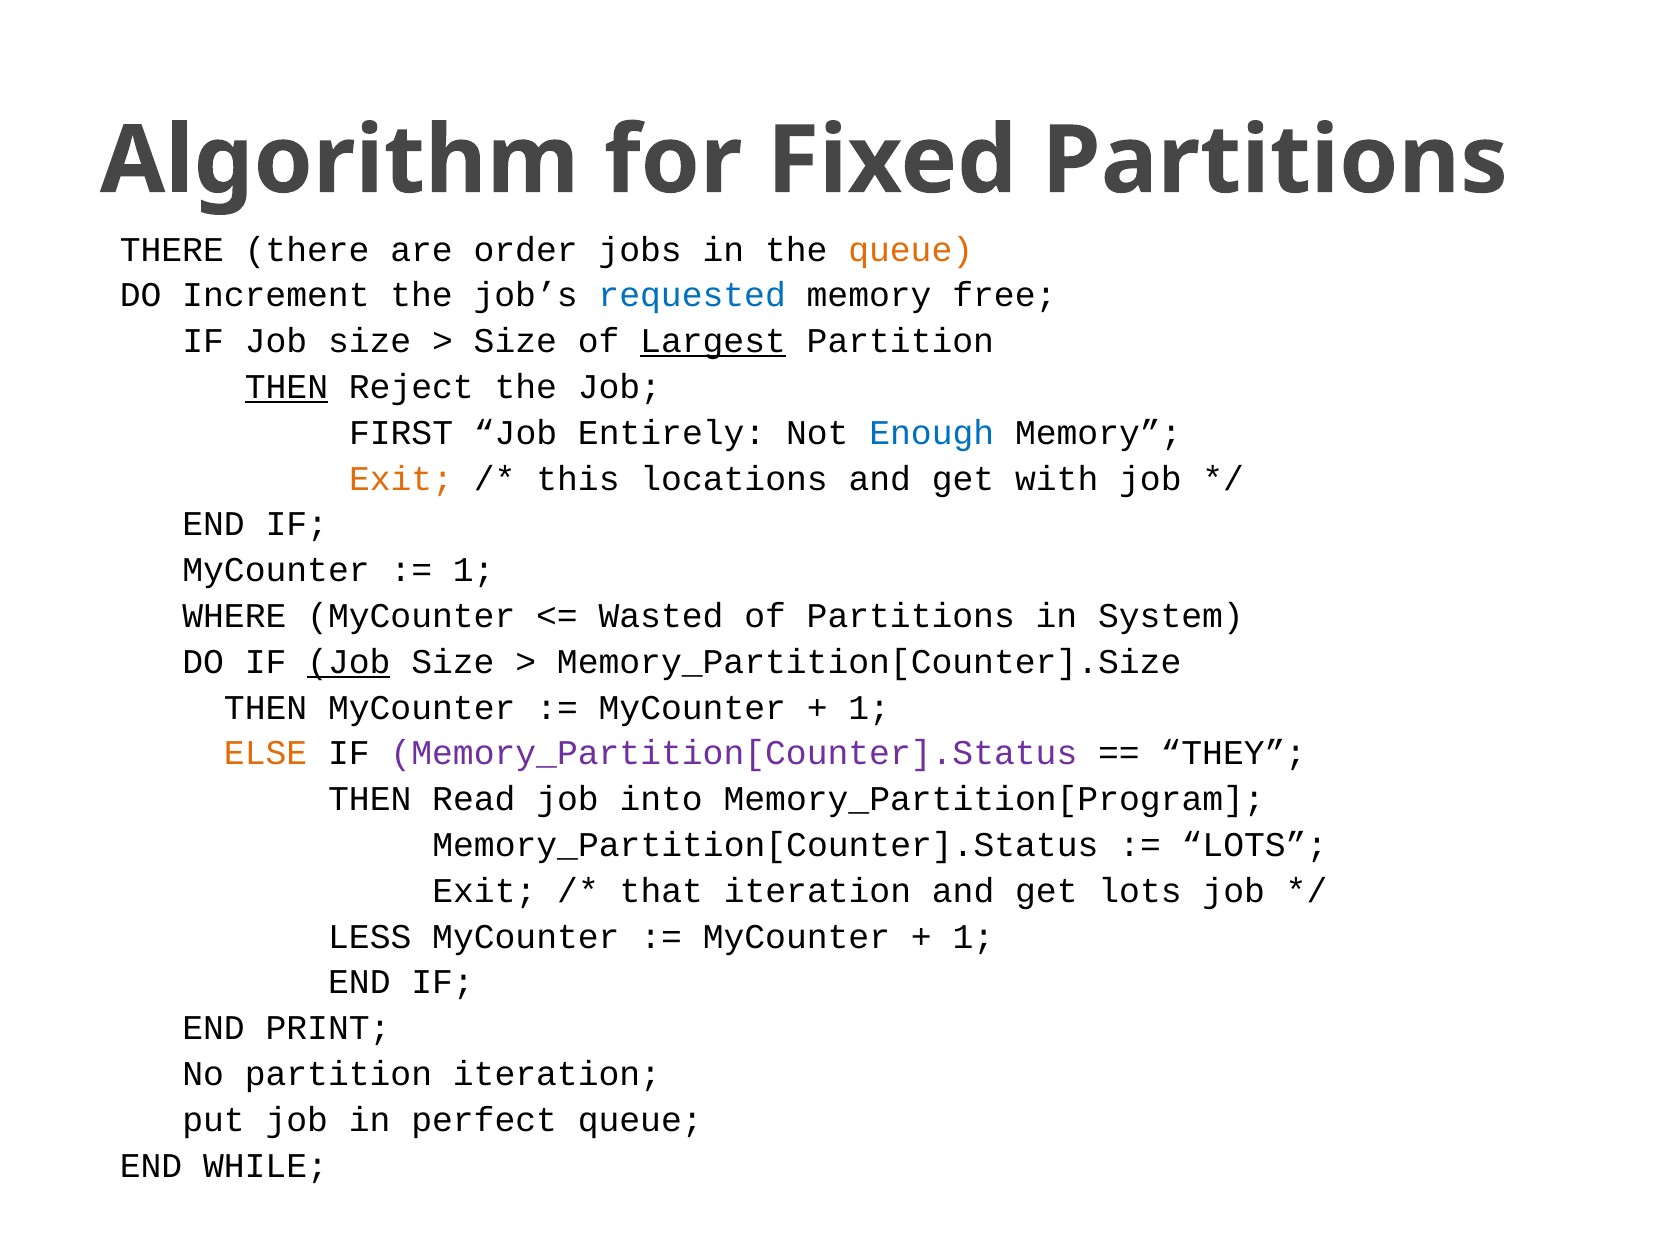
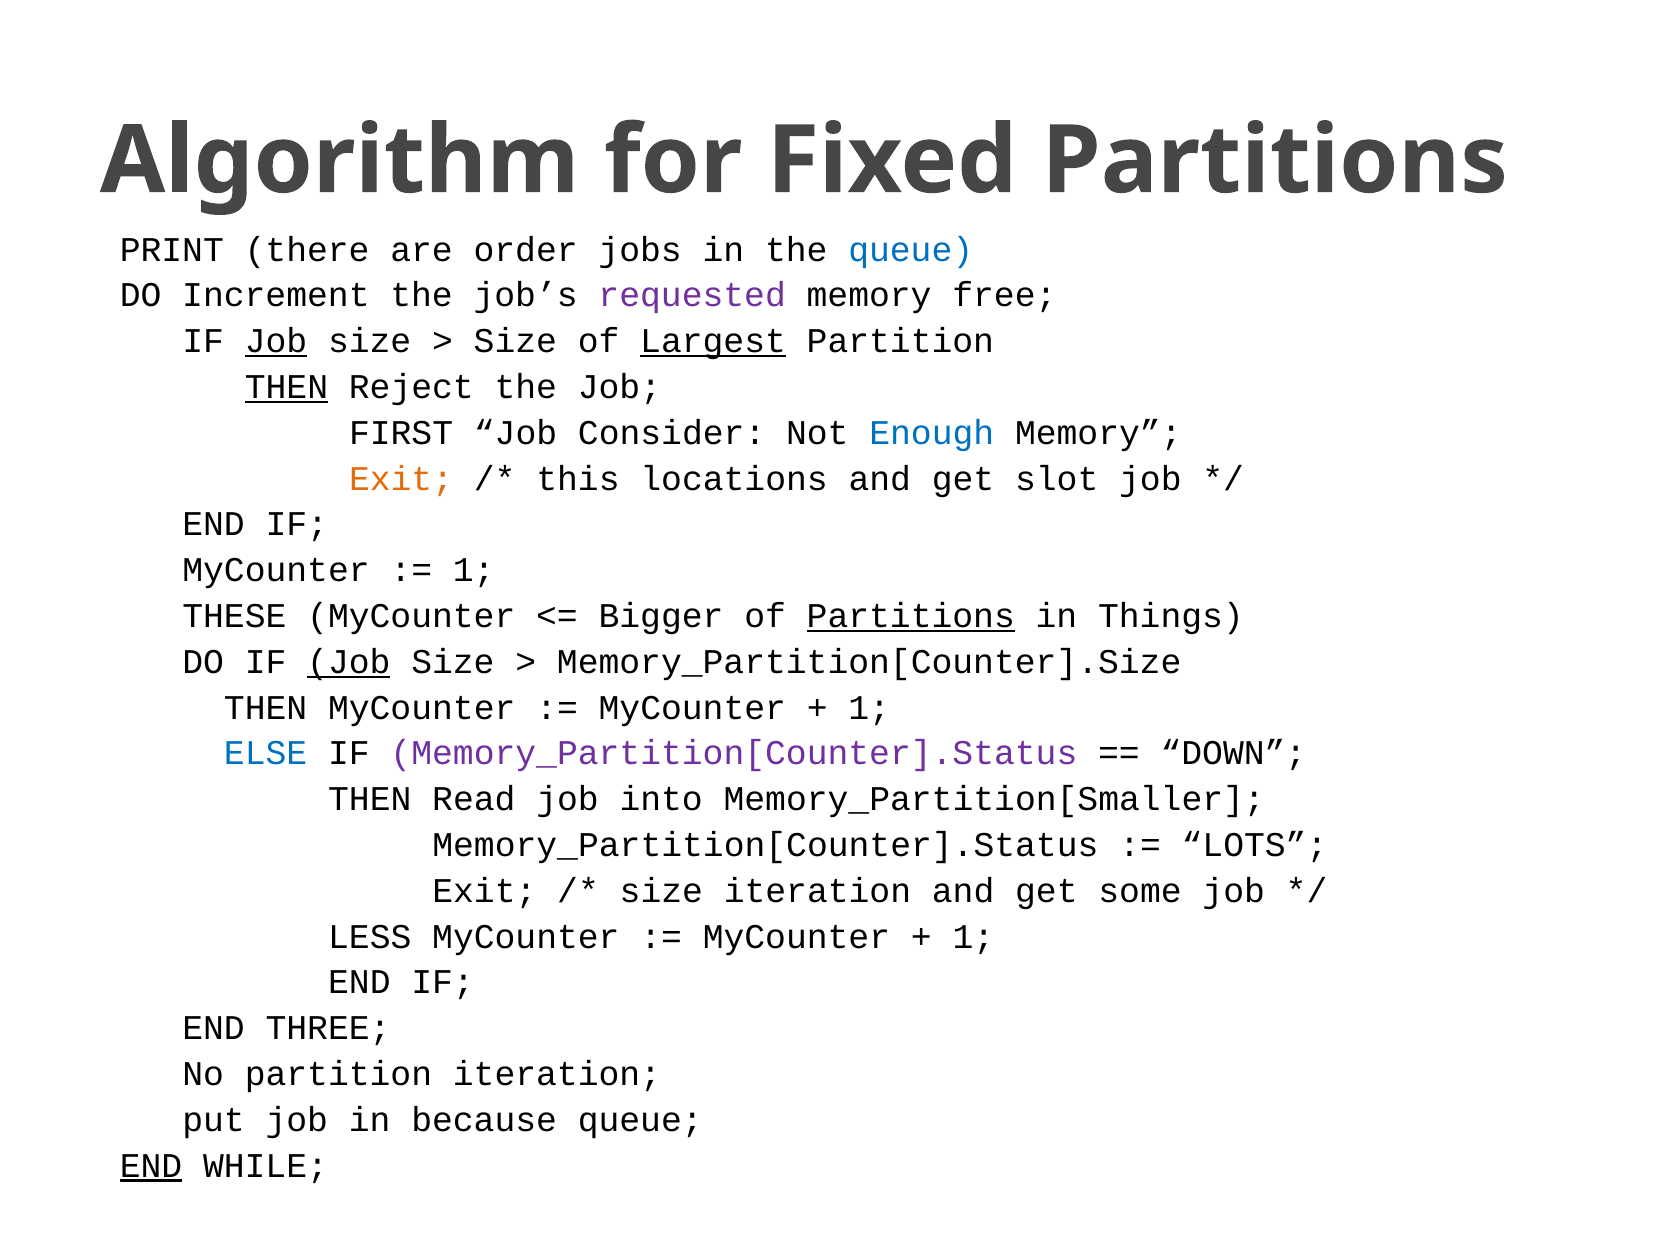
THERE: THERE -> PRINT (172, 250)
queue colour: orange -> blue (911, 250)
requested colour: blue -> purple (692, 295)
Job underline: none -> present (276, 341)
Entirely: Entirely -> Consider (672, 433)
with: with -> slot (1057, 479)
WHERE: WHERE -> THESE (234, 616)
Wasted: Wasted -> Bigger (661, 616)
Partitions underline: none -> present (911, 616)
System: System -> Things (1171, 616)
ELSE colour: orange -> blue (266, 754)
THEY: THEY -> DOWN (1233, 754)
Memory_Partition[Program: Memory_Partition[Program -> Memory_Partition[Smaller (994, 799)
that: that -> size (661, 891)
get lots: lots -> some (1140, 891)
PRINT: PRINT -> THREE (328, 1028)
perfect: perfect -> because (484, 1120)
END underline: none -> present (151, 1166)
